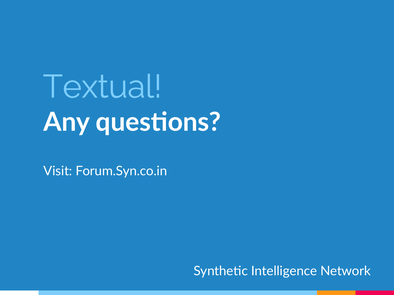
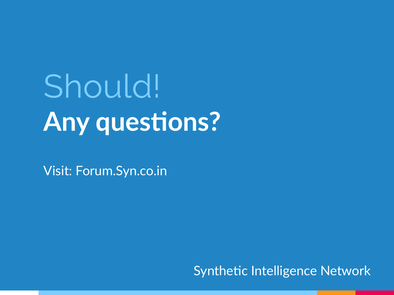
Textual: Textual -> Should (102, 87)
